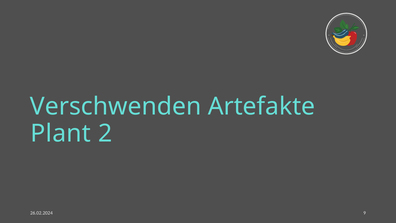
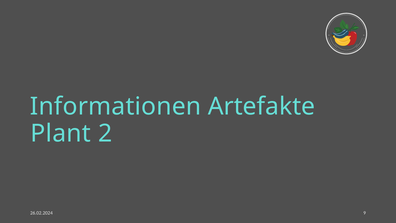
Verschwenden: Verschwenden -> Informationen (116, 106)
